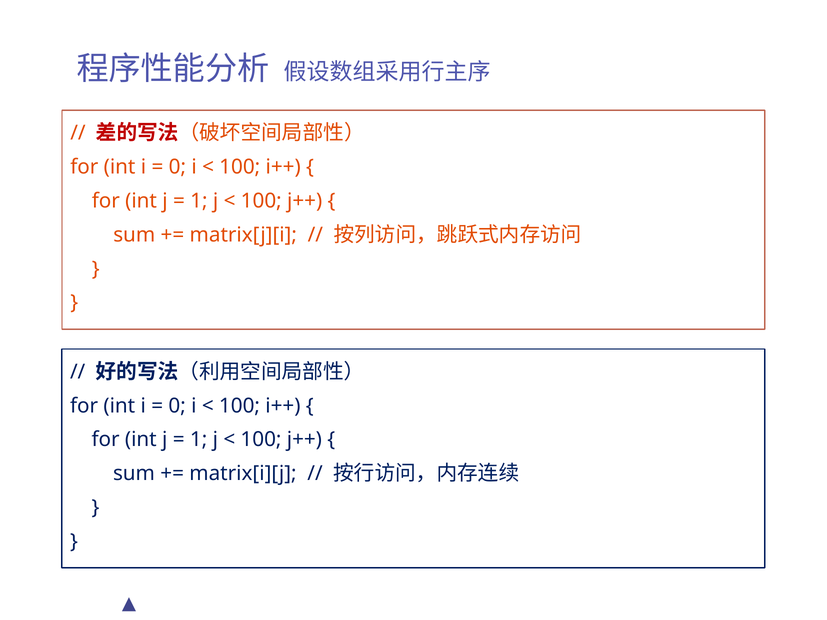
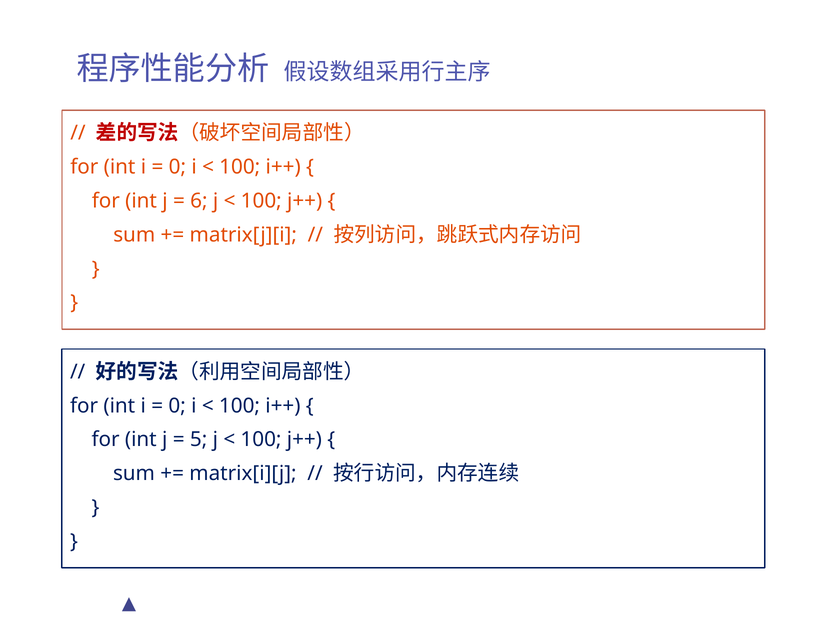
1: 1 -> 6 (199, 201)
1: 1 -> 5 (199, 440)
